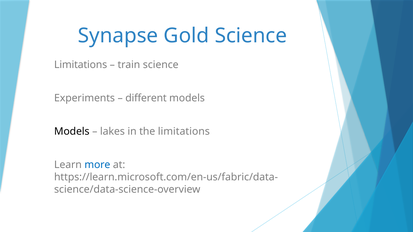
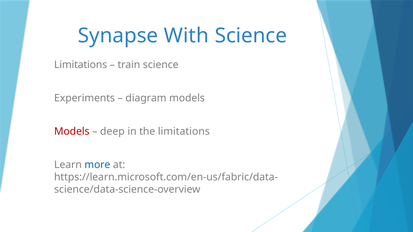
Gold: Gold -> With (186, 36)
different: different -> diagram (146, 98)
Models colour: black -> red (72, 132)
lakes: lakes -> deep (112, 132)
